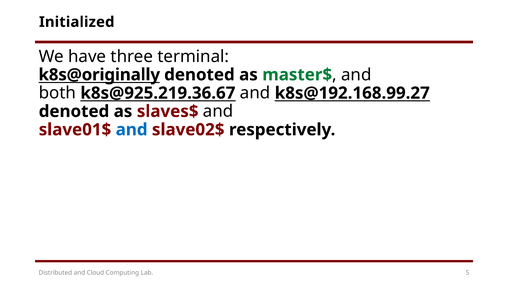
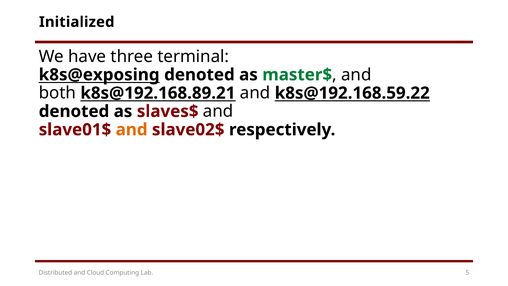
k8s@originally: k8s@originally -> k8s@exposing (99, 75)
k8s@925.219.36.67: k8s@925.219.36.67 -> k8s@192.168.89.21 (158, 93)
k8s@192.168.99.27: k8s@192.168.99.27 -> k8s@192.168.59.22 (352, 93)
and colour: blue -> orange (132, 130)
